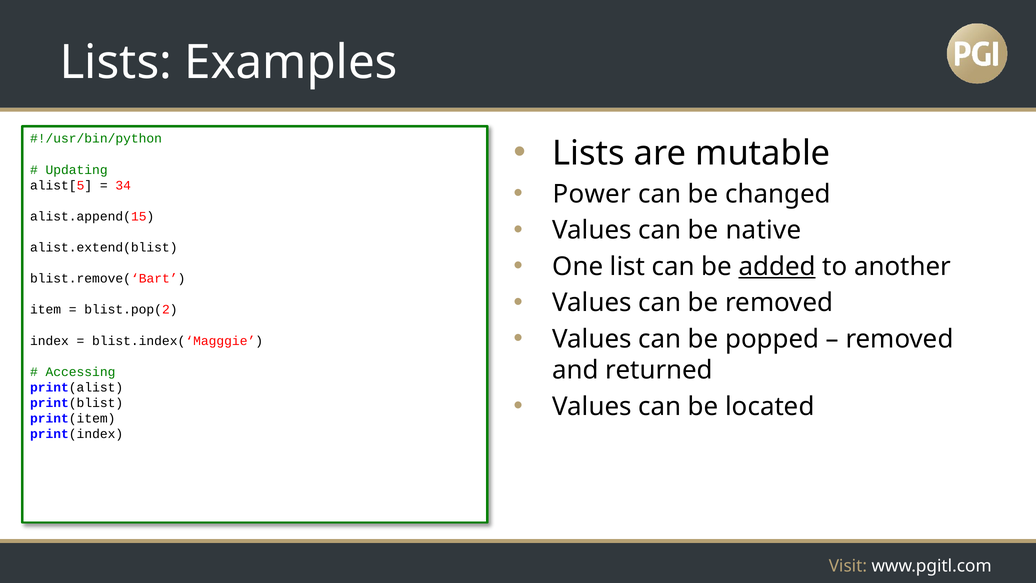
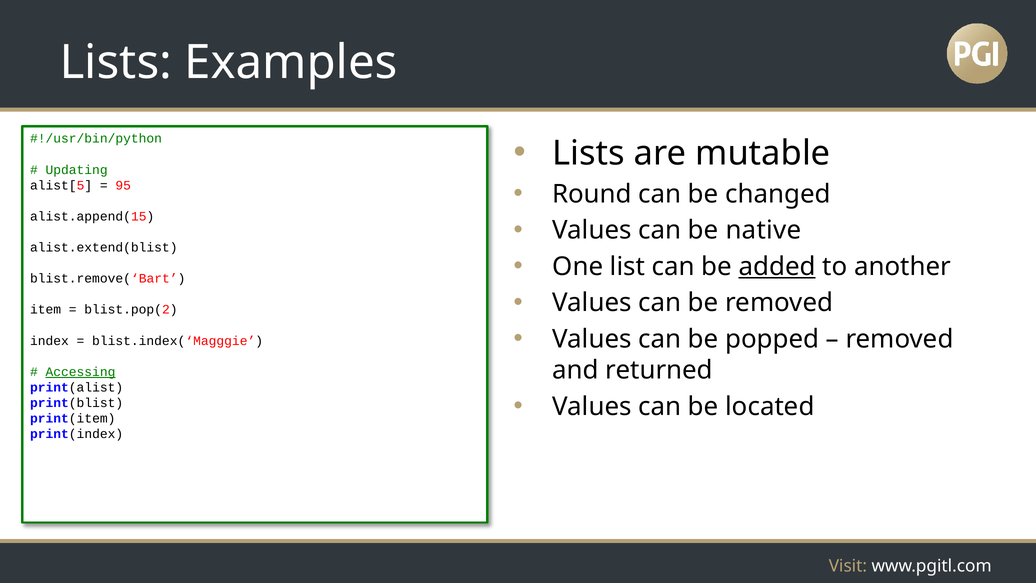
34: 34 -> 95 (123, 185)
Power: Power -> Round (592, 194)
Accessing underline: none -> present (80, 372)
